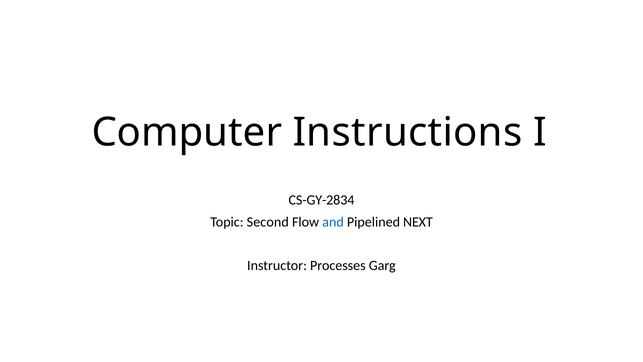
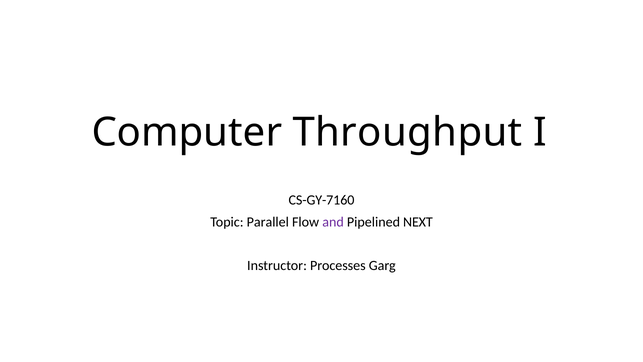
Instructions: Instructions -> Throughput (407, 132)
CS-GY-2834: CS-GY-2834 -> CS-GY-7160 (321, 200)
Second: Second -> Parallel (268, 222)
and colour: blue -> purple (333, 222)
